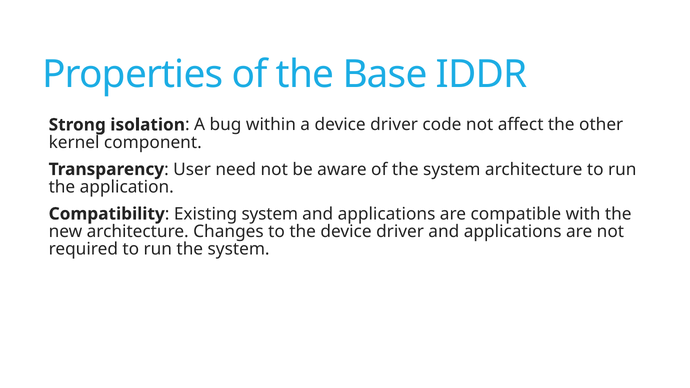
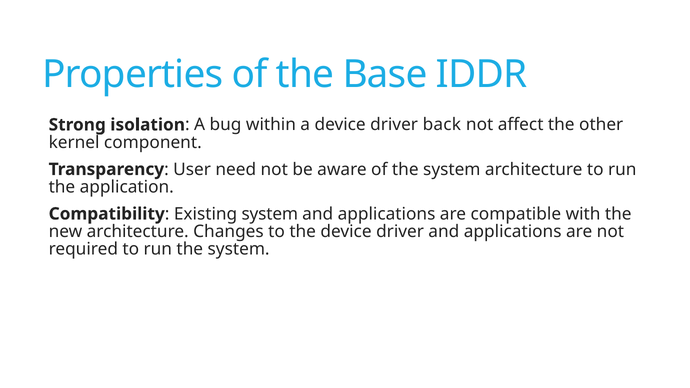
code: code -> back (442, 125)
